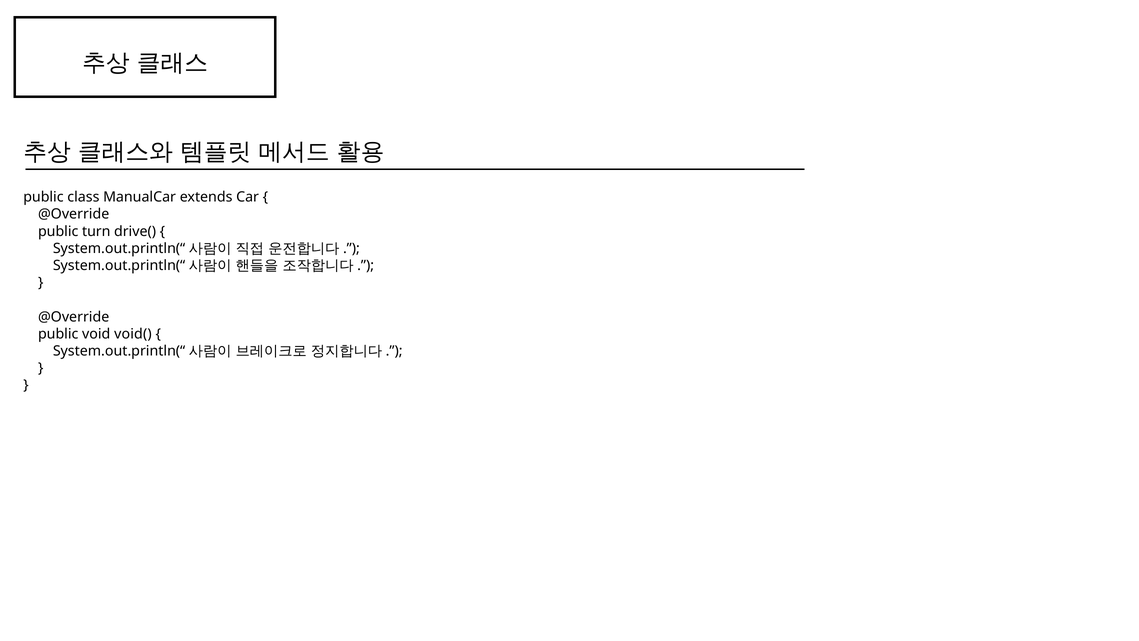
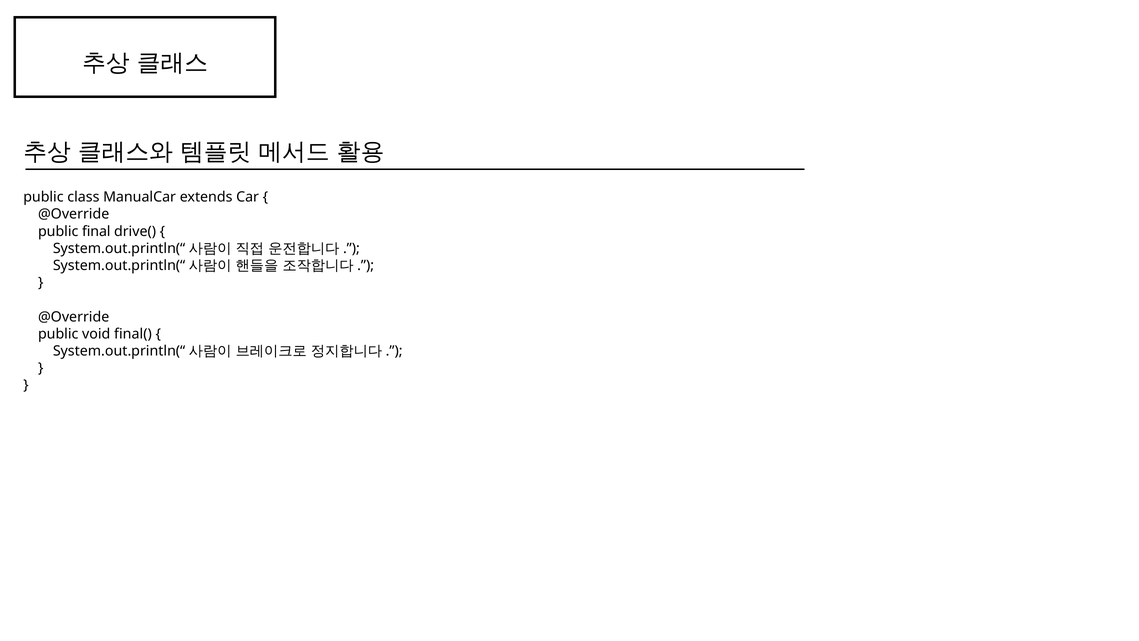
turn: turn -> final (96, 231)
void(: void( -> final( (133, 334)
